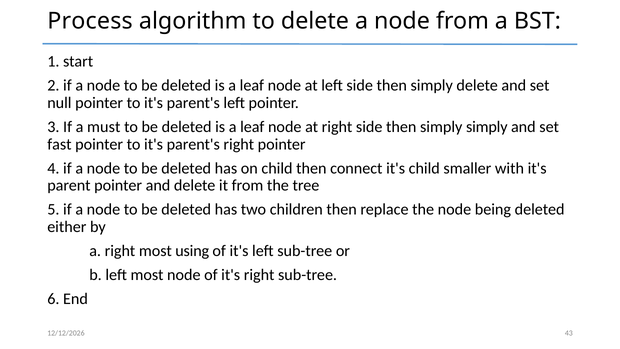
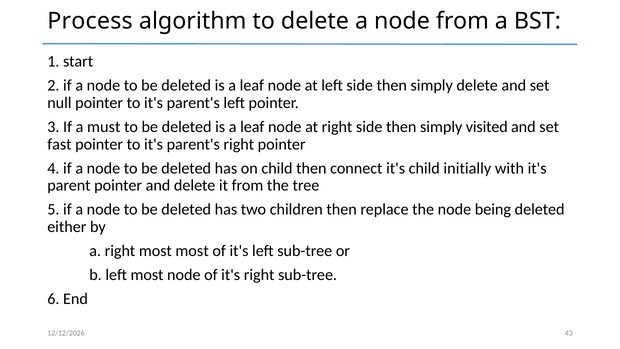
simply simply: simply -> visited (487, 127)
smaller: smaller -> initially (467, 168)
most using: using -> most (192, 251)
